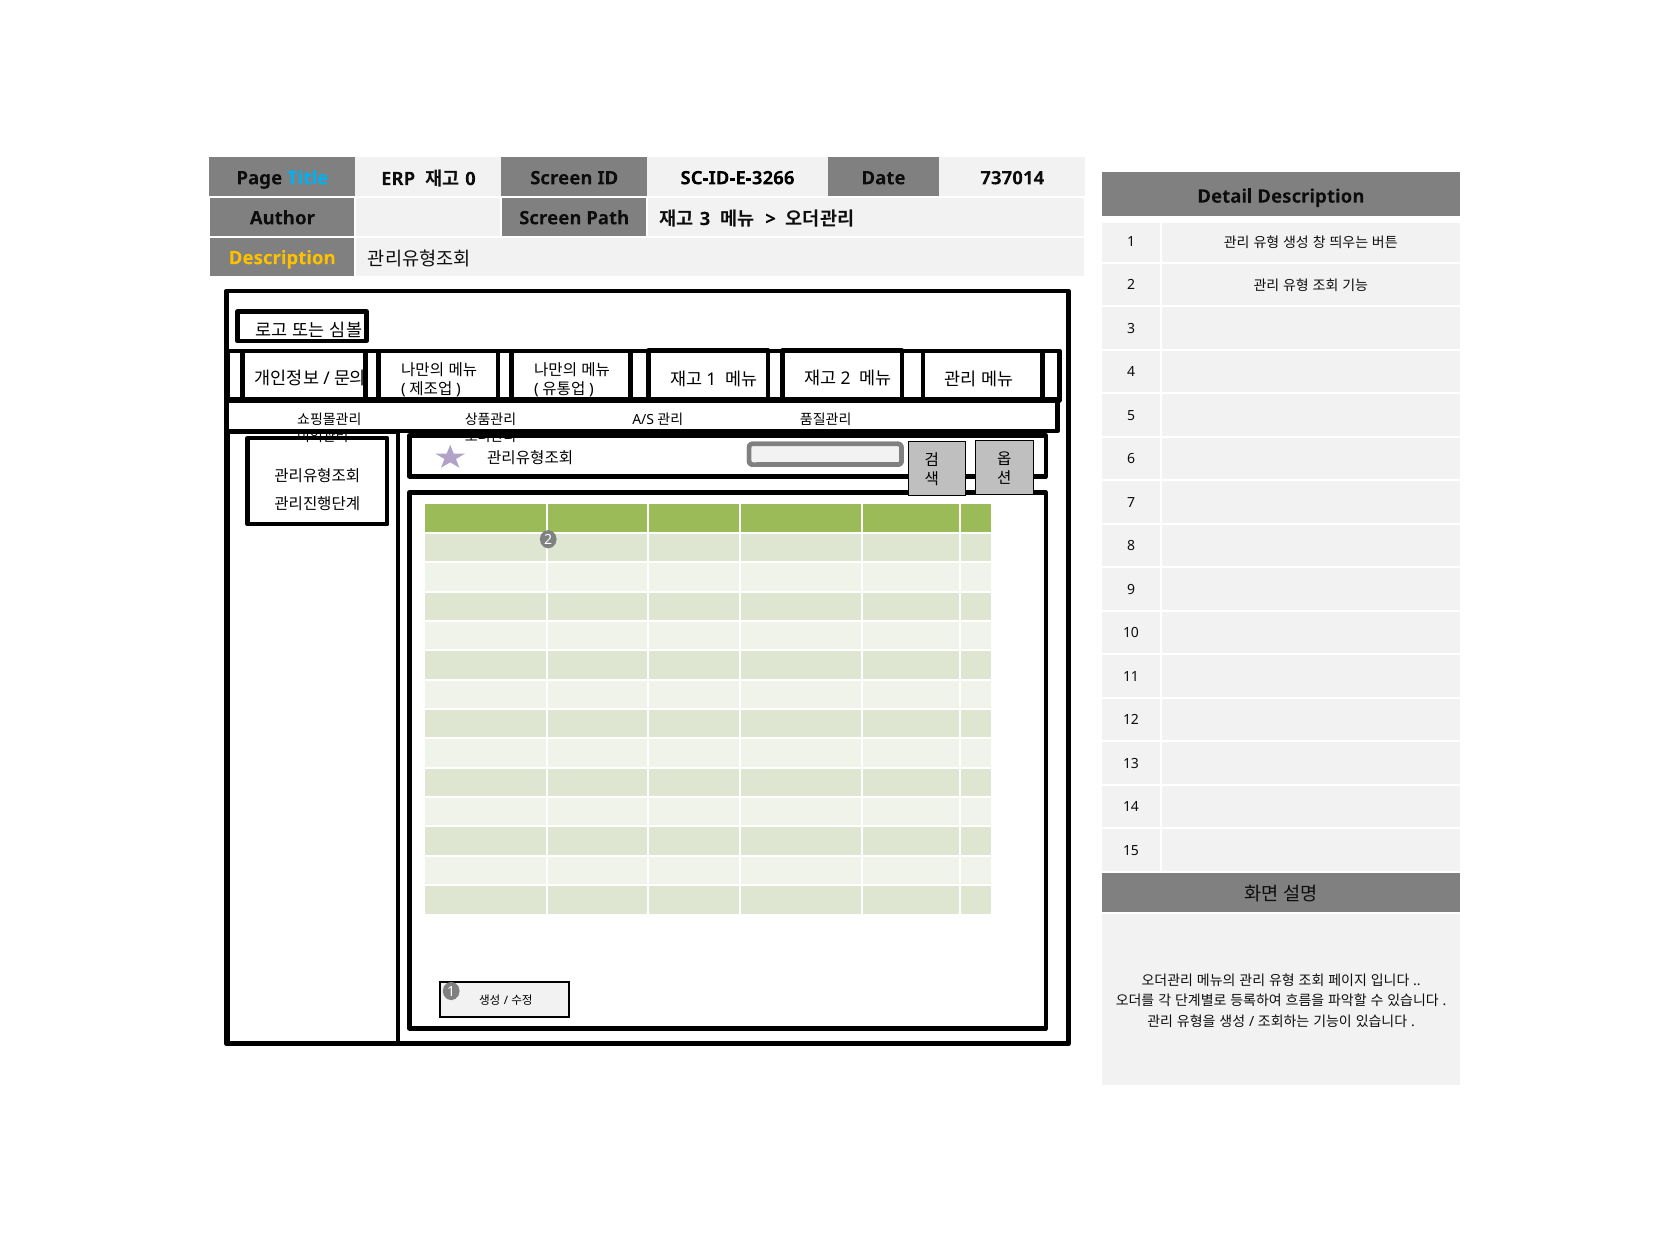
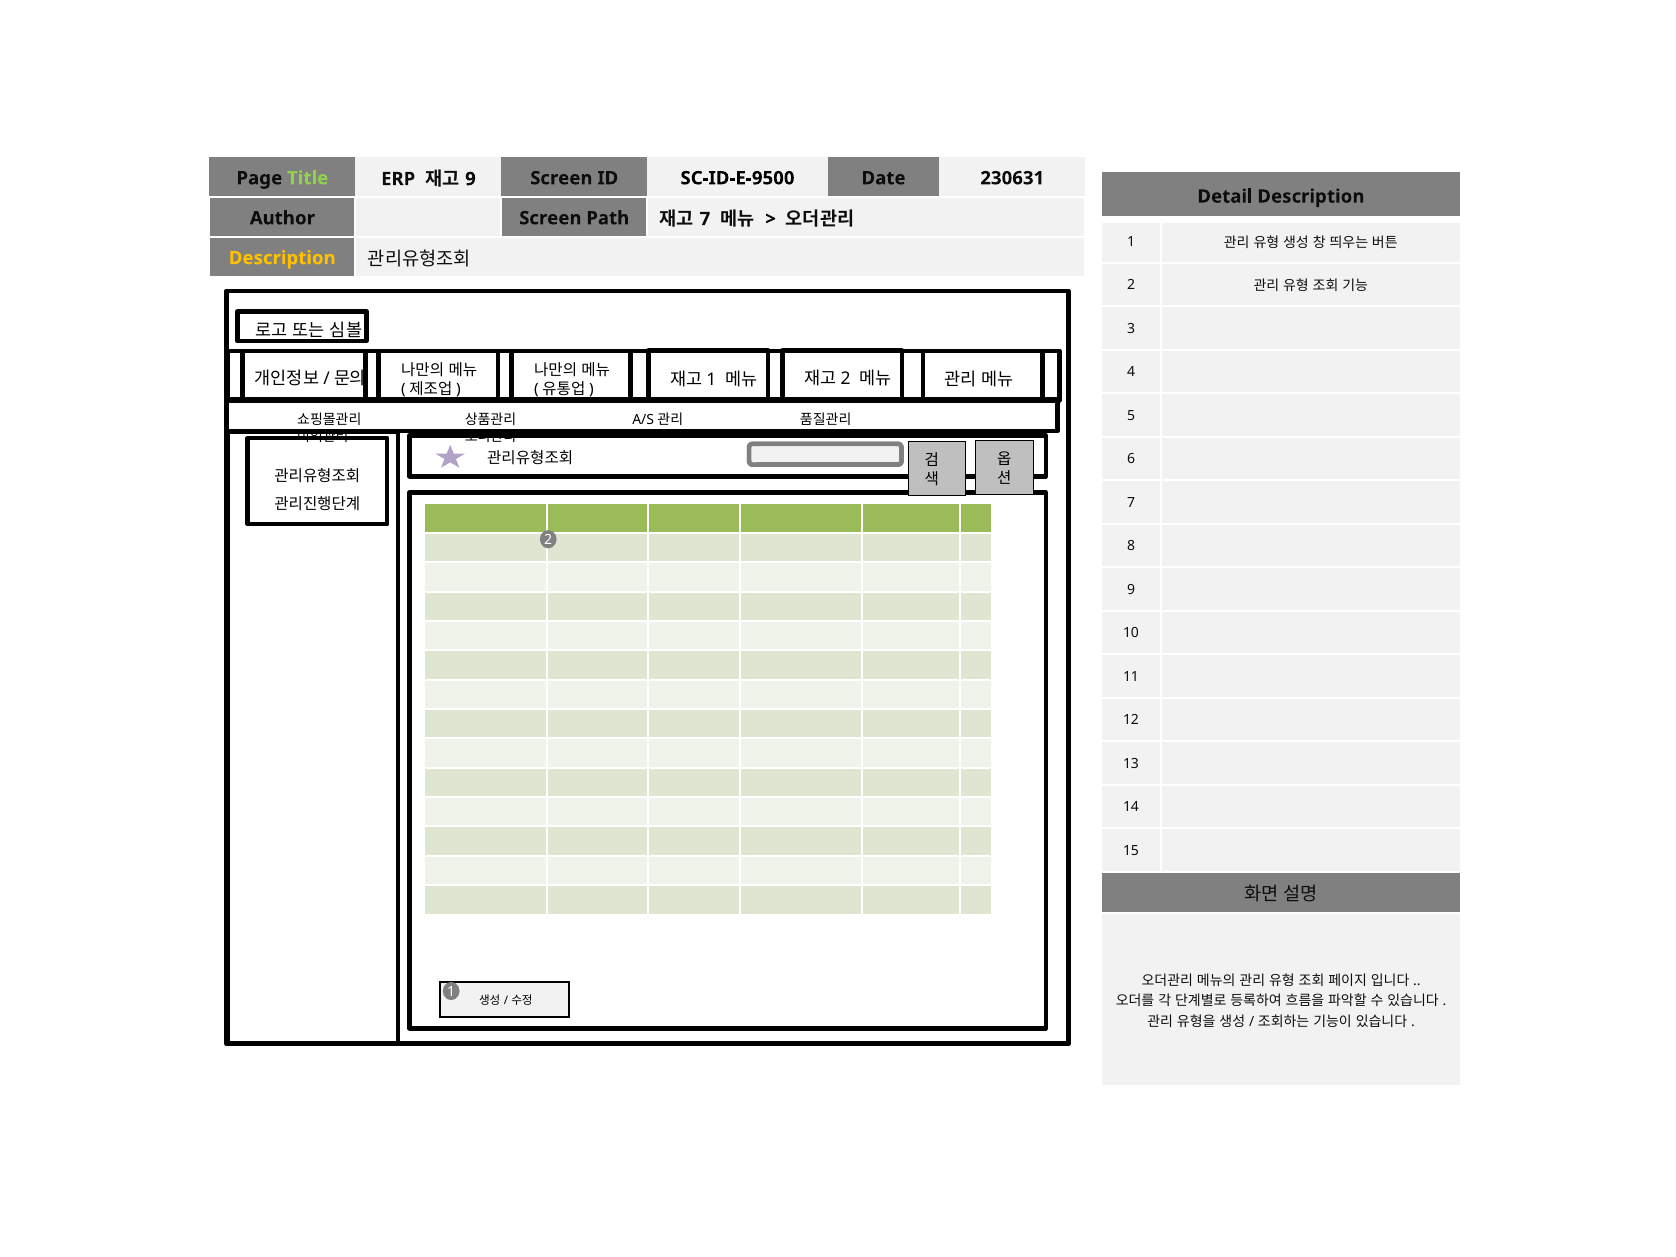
Title colour: light blue -> light green (308, 178)
0: 0 -> 9 (470, 179)
SC-ID-E-3266: SC-ID-E-3266 -> SC-ID-E-9500 (737, 178)
737014: 737014 -> 230631 (1012, 178)
3: 3 -> 7 (705, 219)
